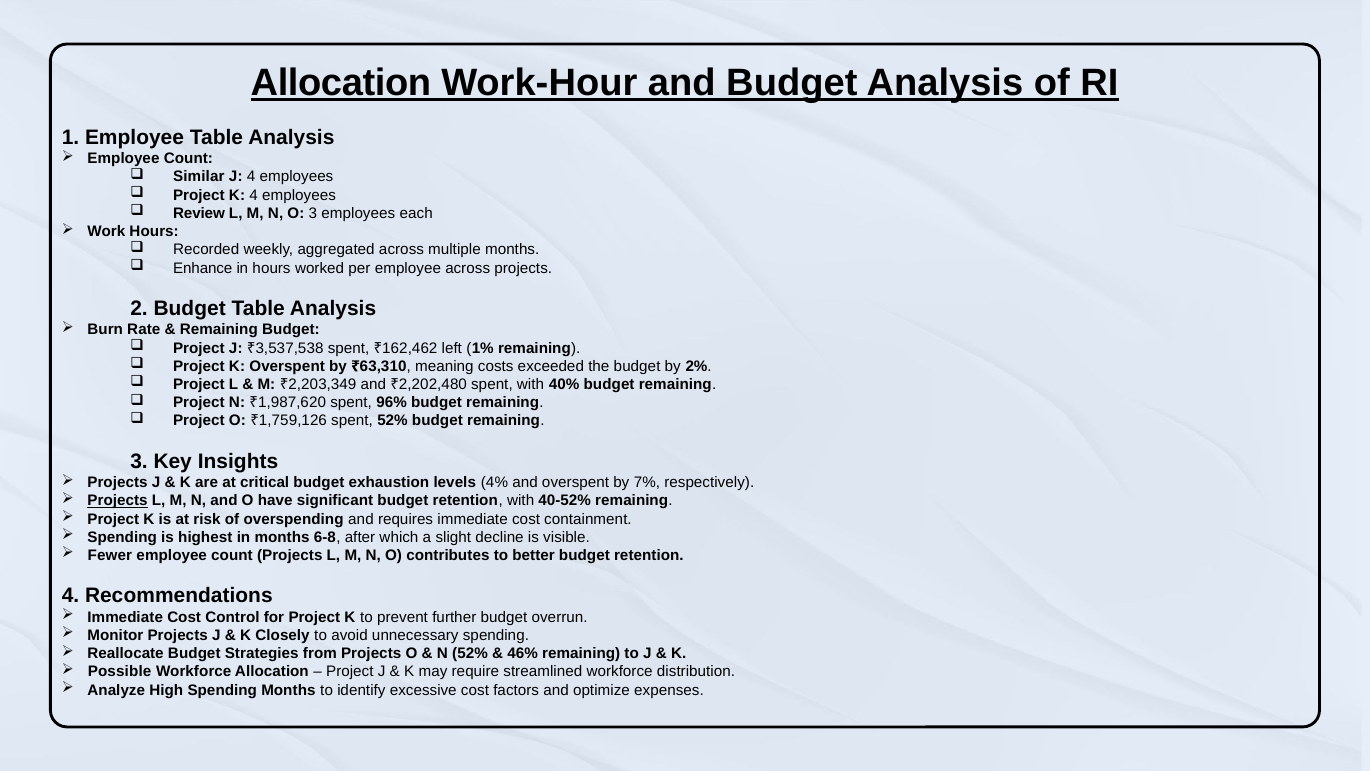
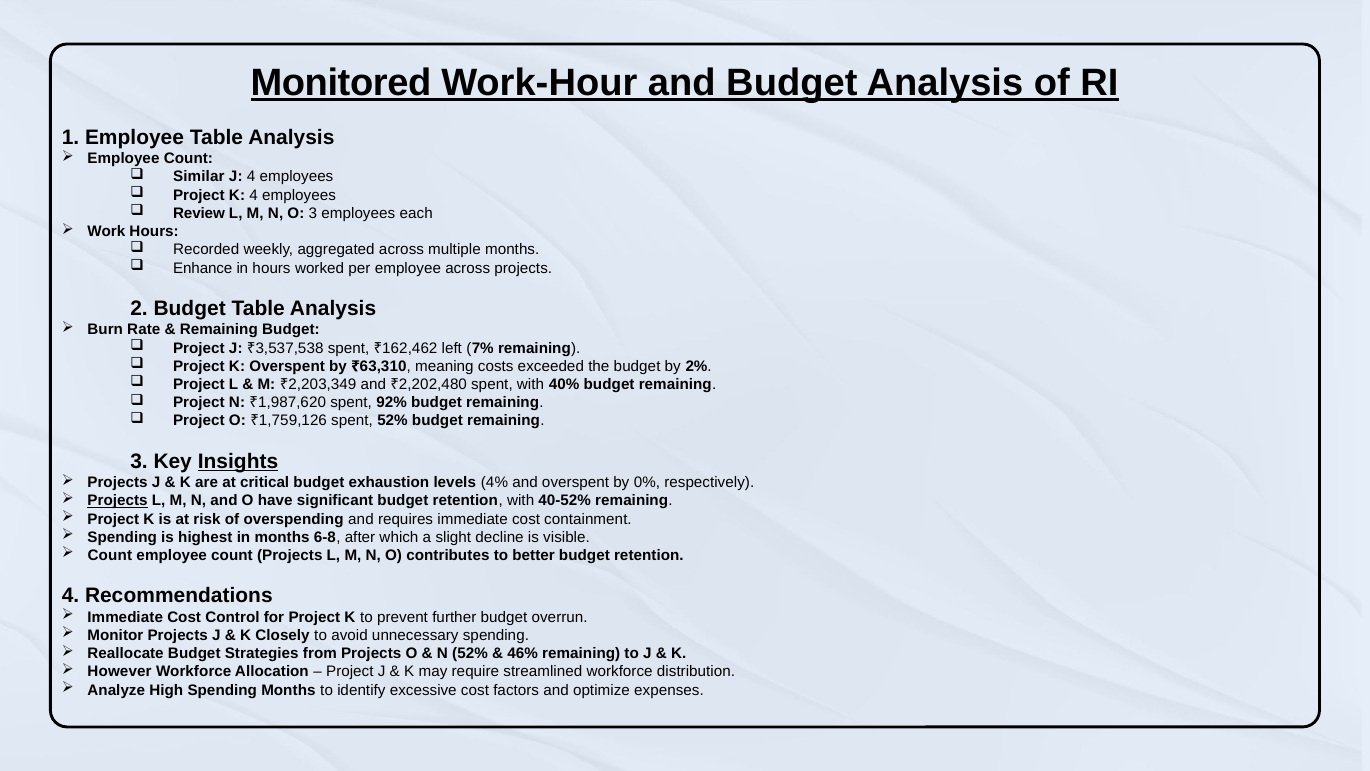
Allocation: Allocation -> Monitored (341, 83)
1%: 1% -> 7% (483, 348)
96%: 96% -> 92% (392, 403)
Insights underline: none -> present (238, 461)
7%: 7% -> 0% (647, 482)
Fewer: Fewer -> Count (110, 555)
Possible: Possible -> However (120, 672)
